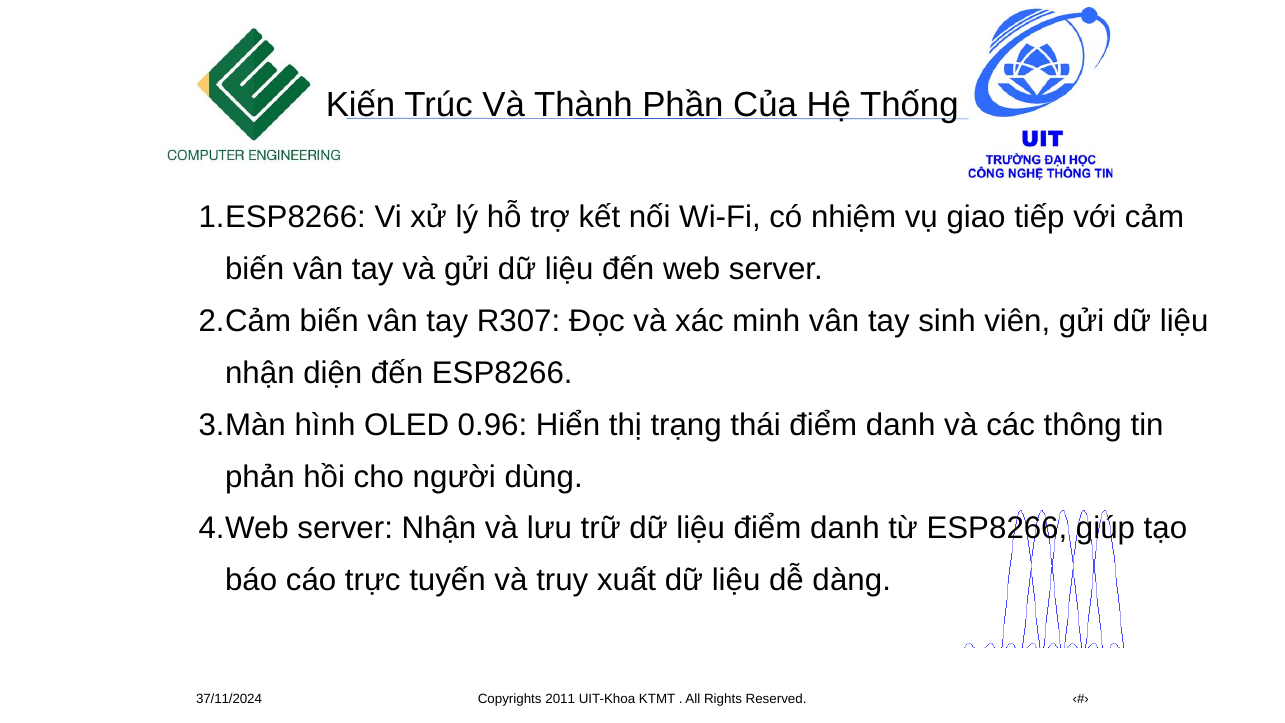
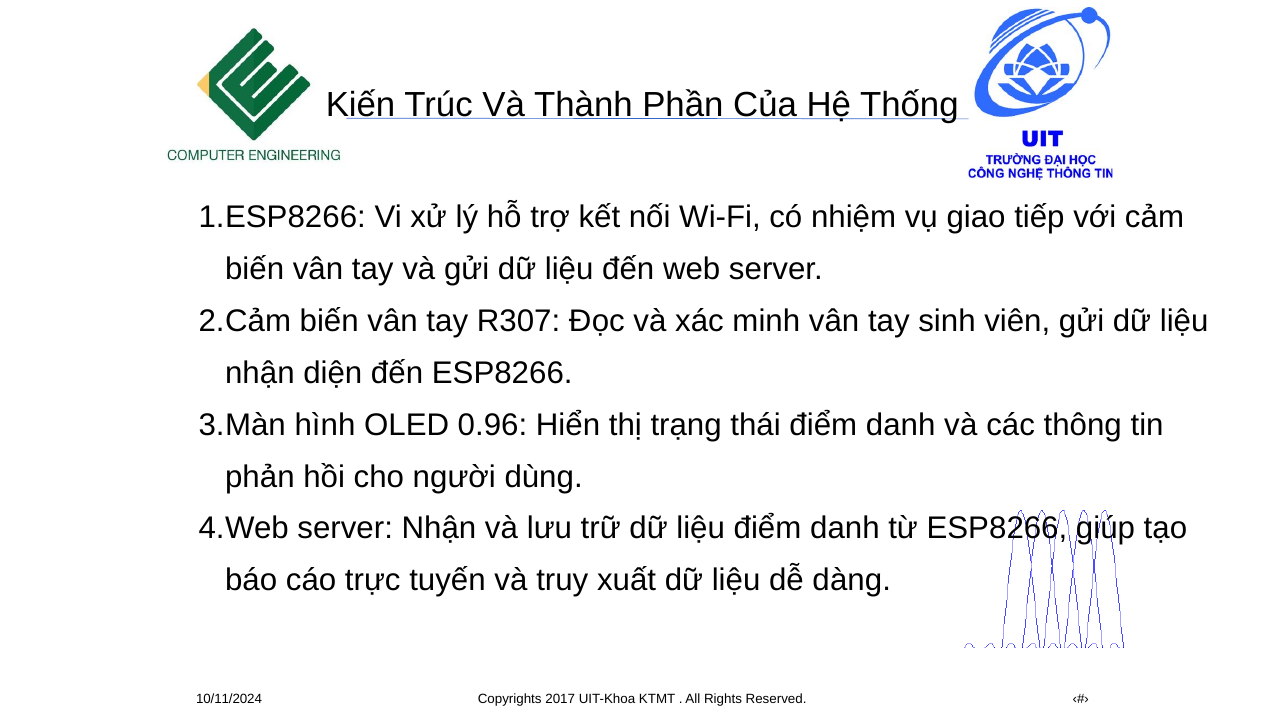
37/11/2024: 37/11/2024 -> 10/11/2024 (229, 699)
2011: 2011 -> 2017 (560, 698)
